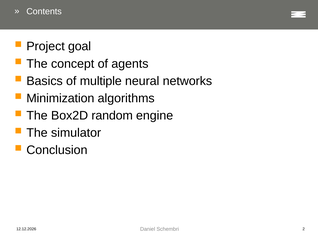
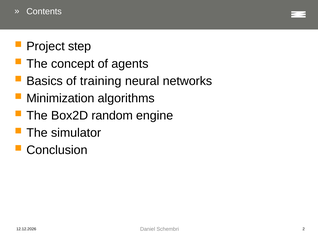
goal: goal -> step (80, 46)
multiple: multiple -> training (101, 81)
